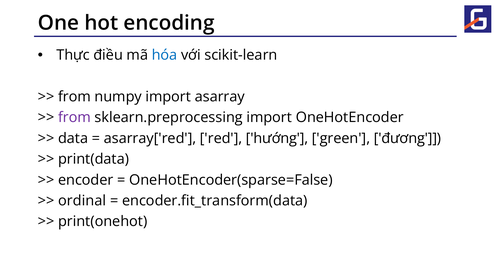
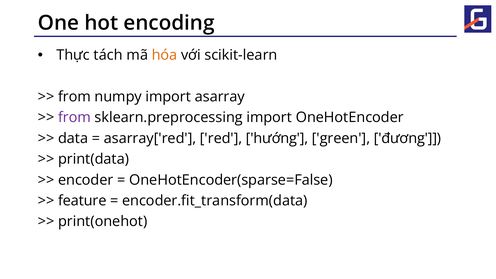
điều: điều -> tách (108, 55)
hóa colour: blue -> orange (165, 55)
ordinal: ordinal -> feature (82, 201)
